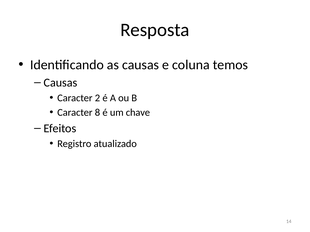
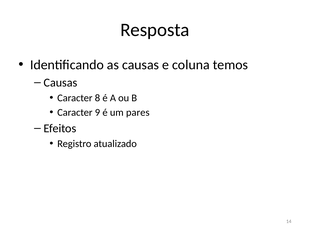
2: 2 -> 8 (97, 98)
8: 8 -> 9 (97, 113)
chave: chave -> pares (138, 113)
